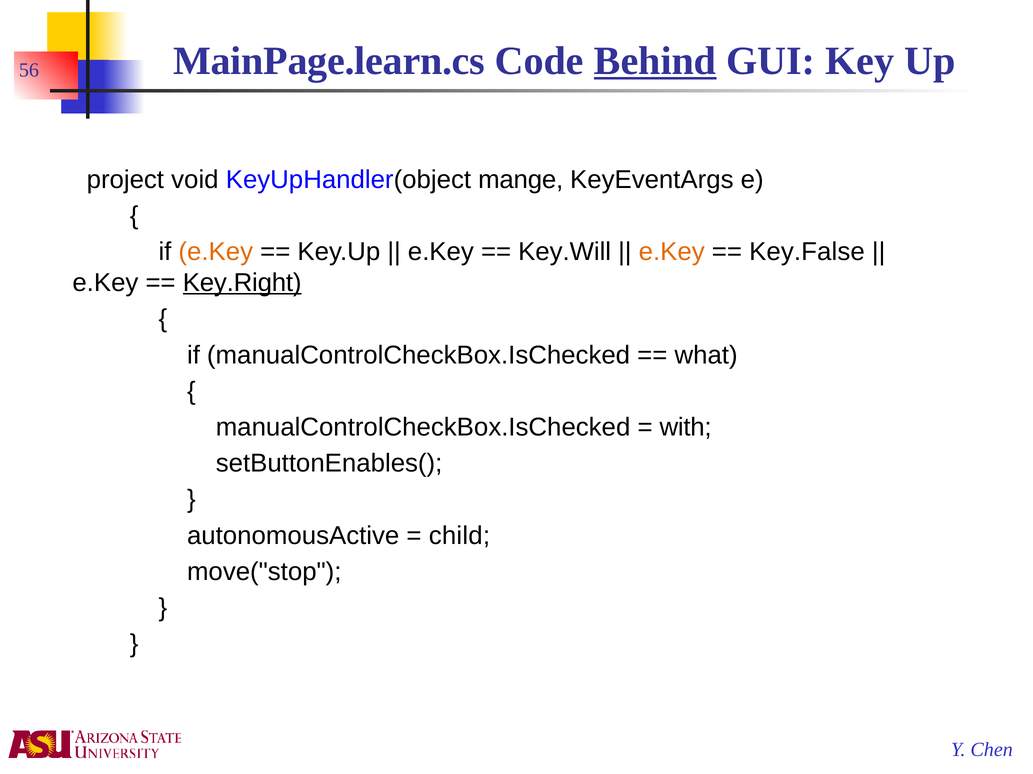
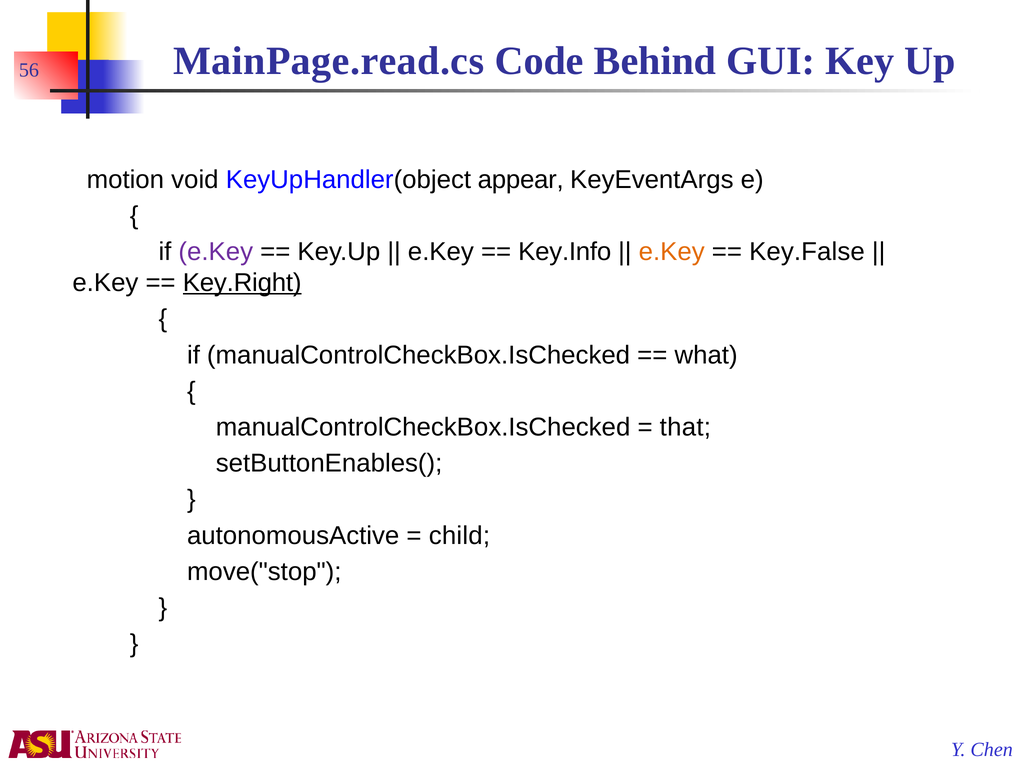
MainPage.learn.cs: MainPage.learn.cs -> MainPage.read.cs (329, 61)
Behind underline: present -> none (655, 61)
project: project -> motion (125, 180)
mange: mange -> appear (521, 180)
e.Key colour: orange -> purple (216, 252)
Key.Will: Key.Will -> Key.Info (565, 252)
with: with -> that (685, 428)
